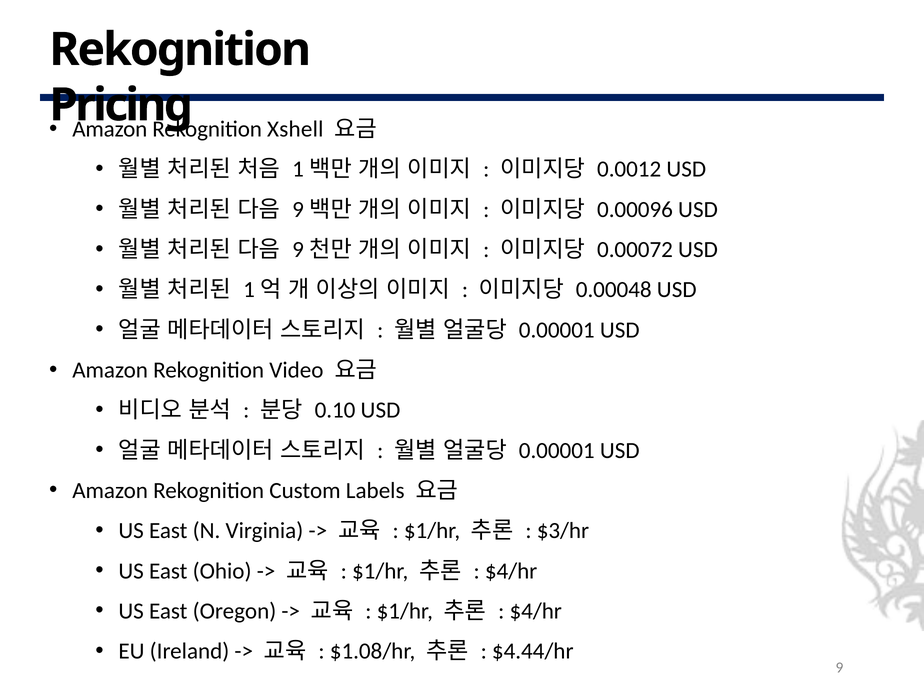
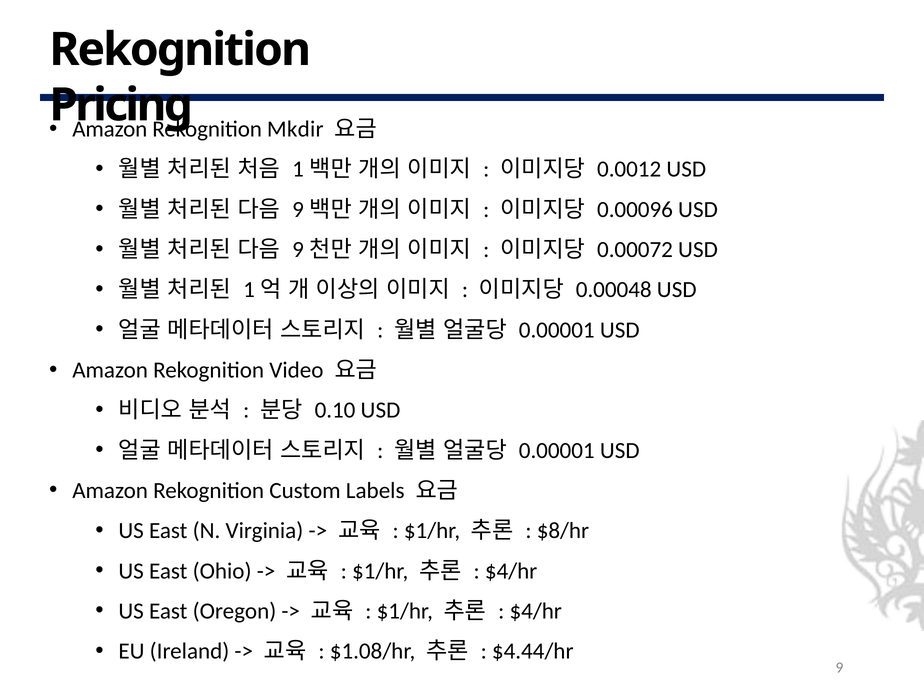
Xshell: Xshell -> Mkdir (295, 129)
$3/hr: $3/hr -> $8/hr (563, 531)
